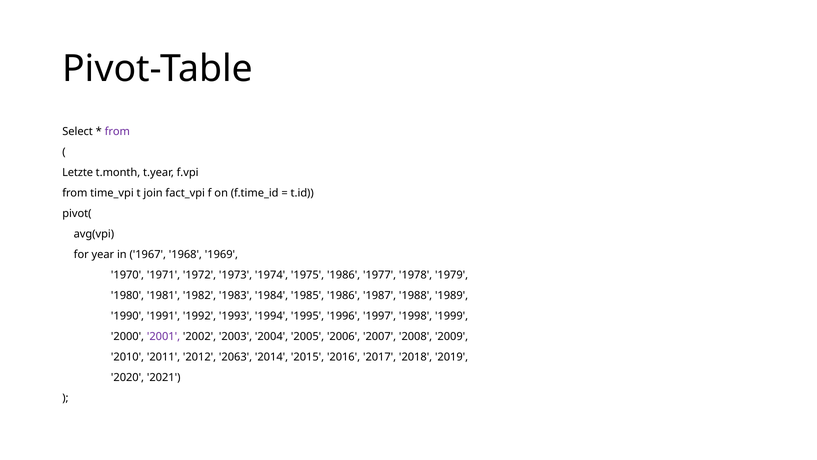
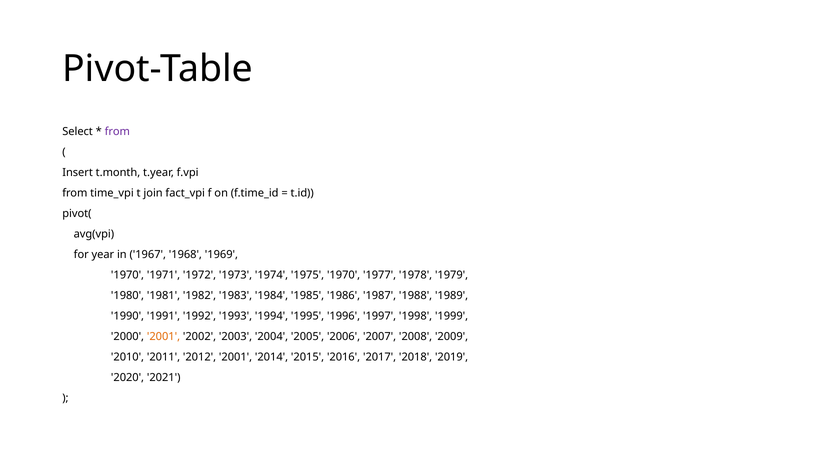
Letzte: Letzte -> Insert (78, 172)
1975 1986: 1986 -> 1970 (344, 275)
2001 colour: purple -> orange (164, 336)
2012 2063: 2063 -> 2001 (236, 357)
